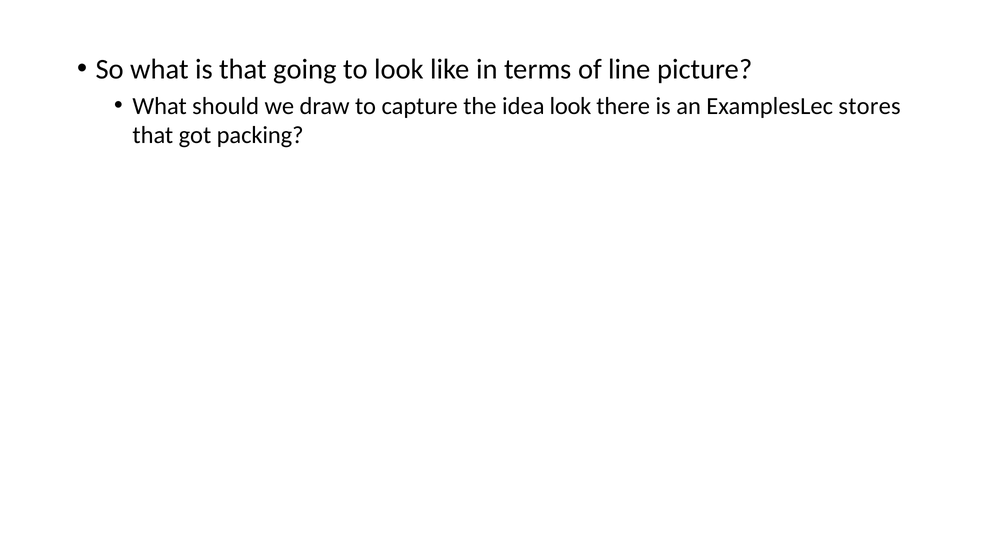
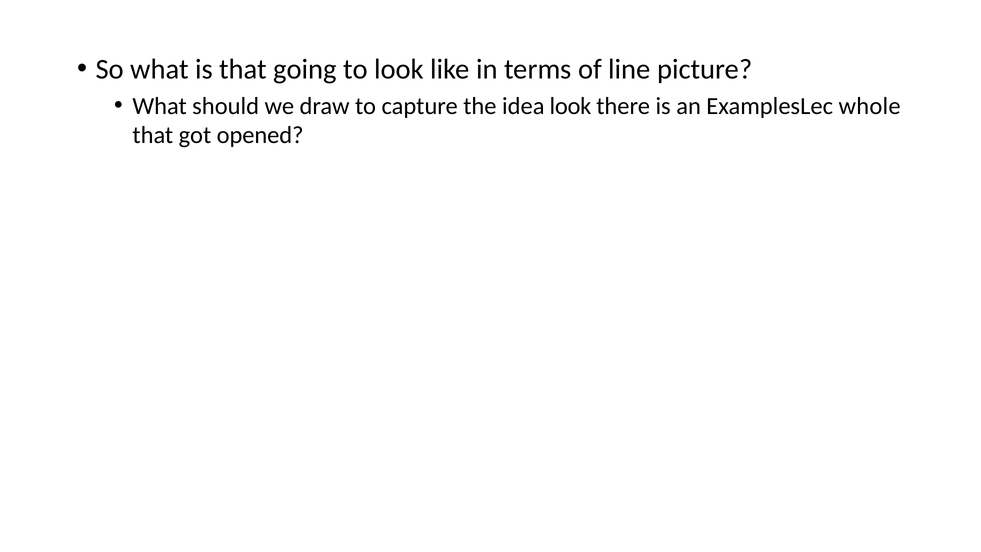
stores: stores -> whole (870, 106)
packing: packing -> opened (260, 135)
